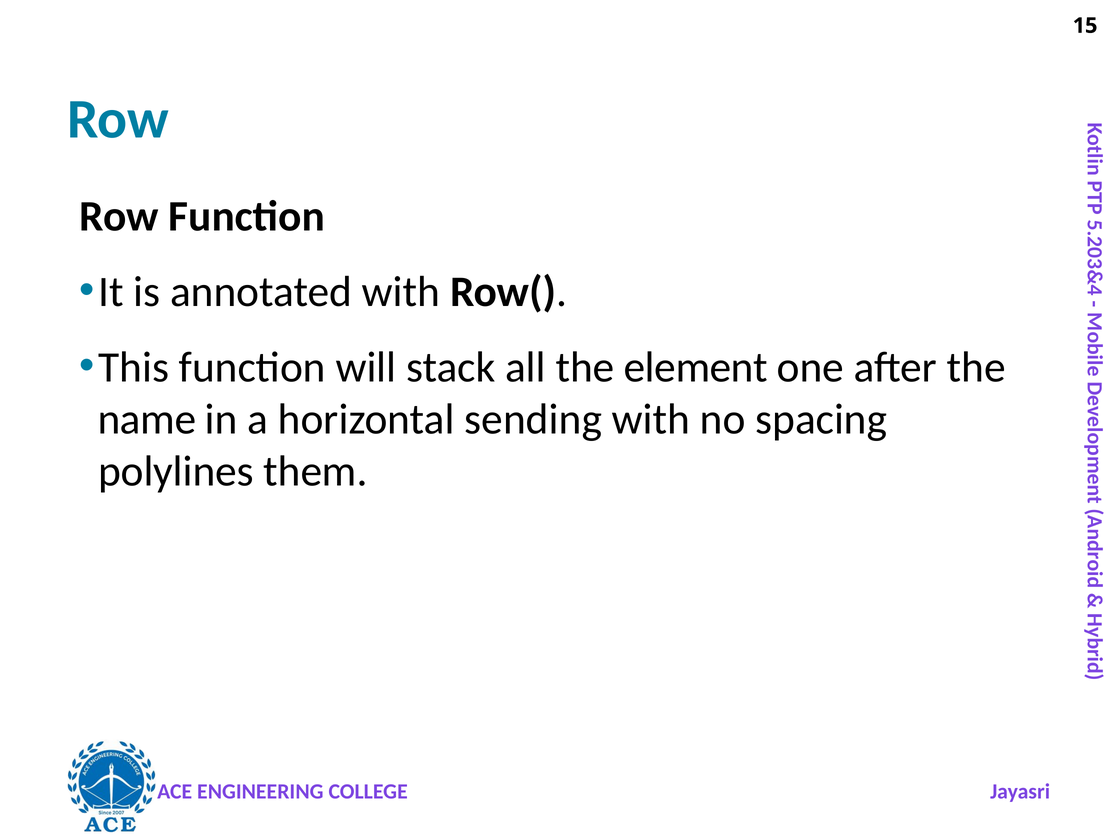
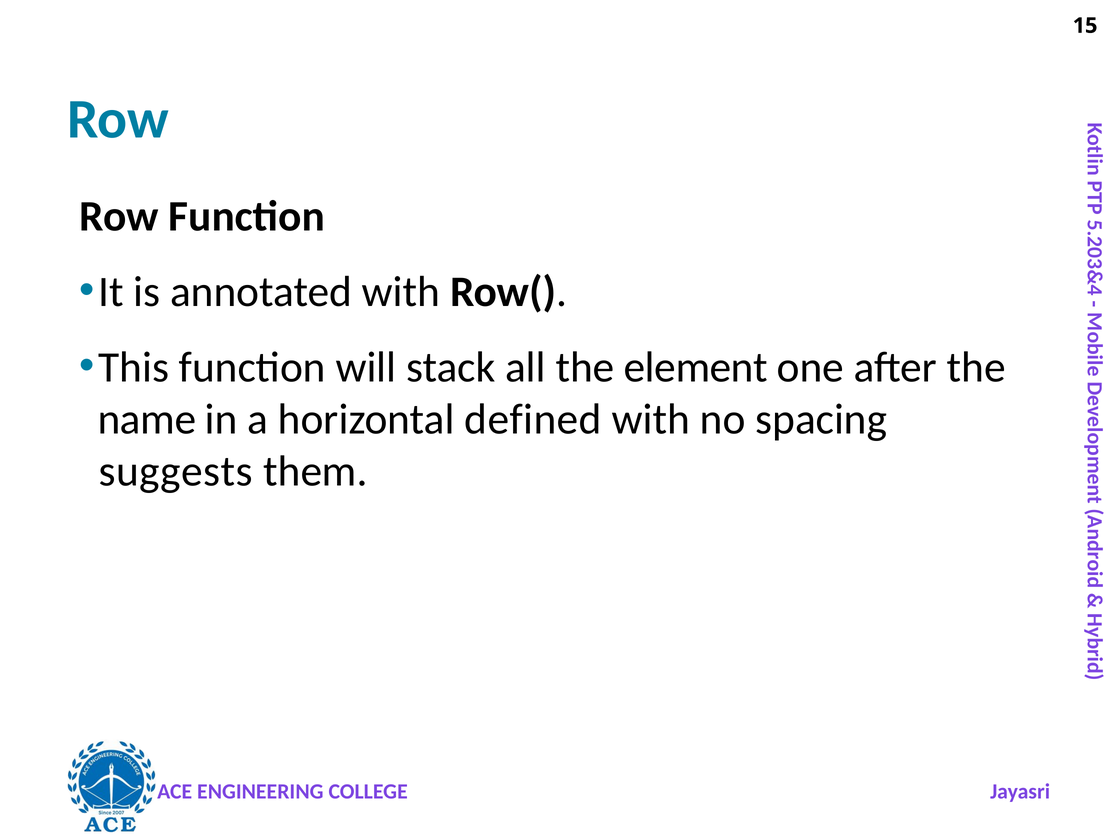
sending: sending -> defined (533, 419)
polylines: polylines -> suggests (176, 472)
